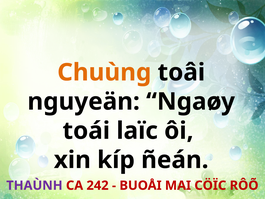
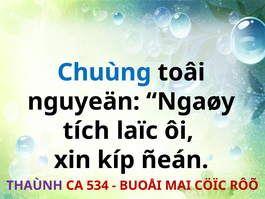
Chuùng colour: orange -> blue (104, 72)
toái: toái -> tích (86, 131)
242: 242 -> 534 (98, 185)
